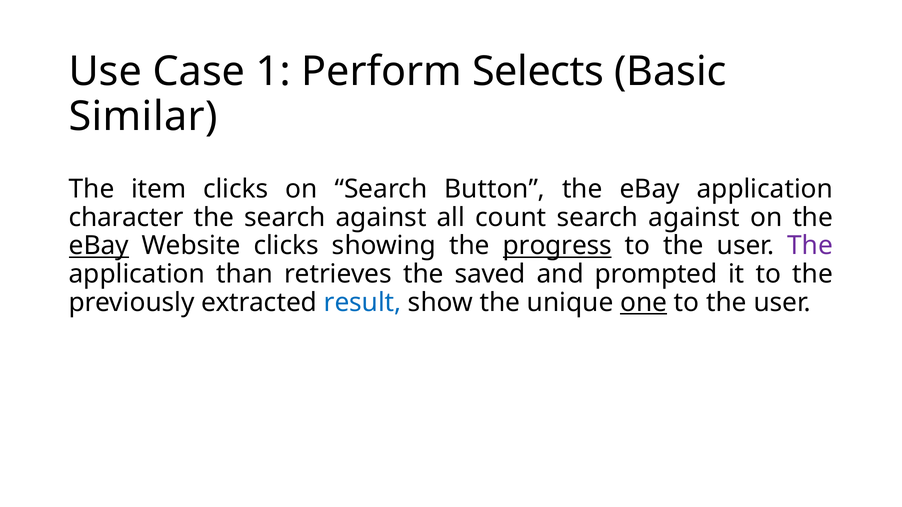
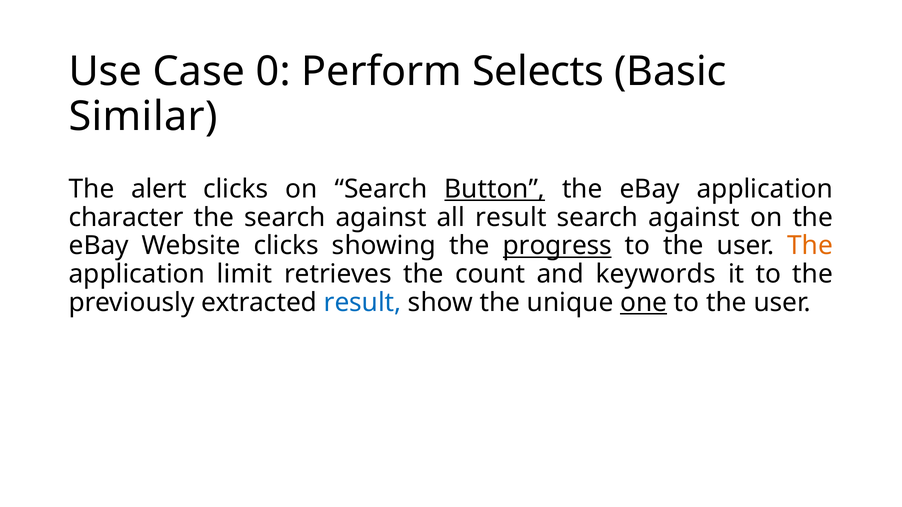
1: 1 -> 0 (273, 72)
item: item -> alert (159, 189)
Button underline: none -> present (495, 189)
all count: count -> result (511, 218)
eBay underline: present -> none (99, 246)
The colour: purple -> orange (810, 246)
than: than -> limit (245, 274)
saved: saved -> count (490, 274)
prompted: prompted -> keywords (656, 274)
